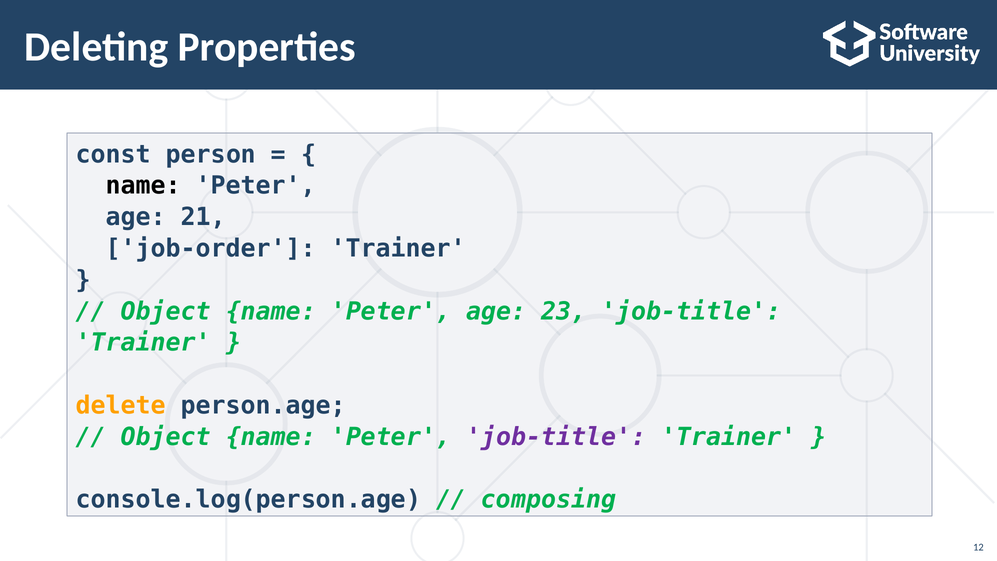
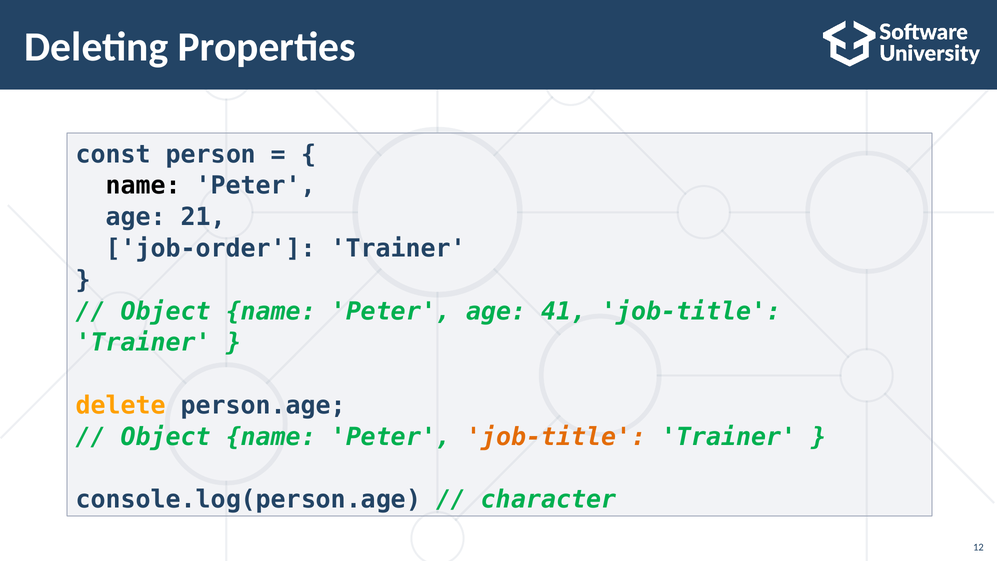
23: 23 -> 41 (564, 311)
job-title colour: purple -> orange (556, 437)
composing: composing -> character (549, 500)
